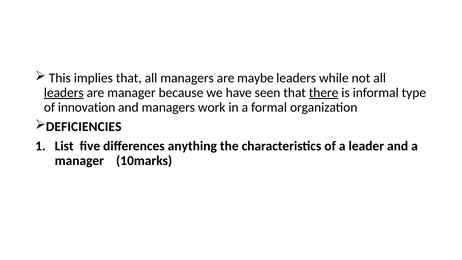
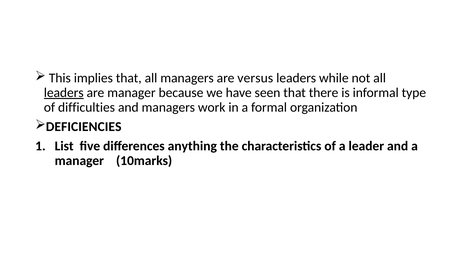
maybe: maybe -> versus (255, 78)
there underline: present -> none (324, 93)
innovation: innovation -> difficulties (87, 107)
